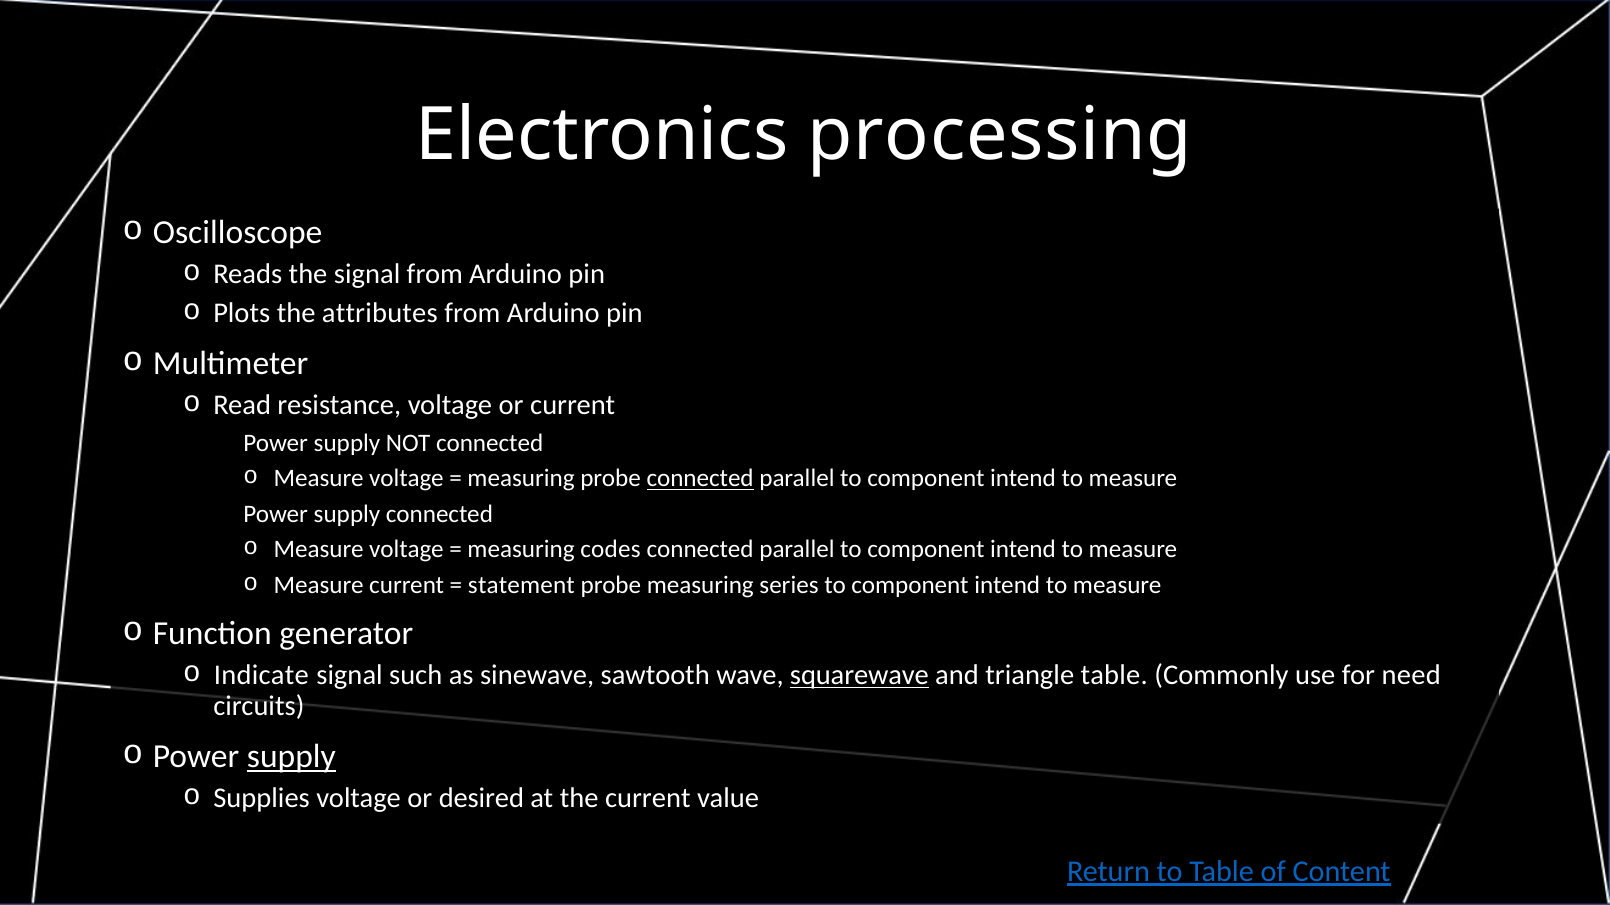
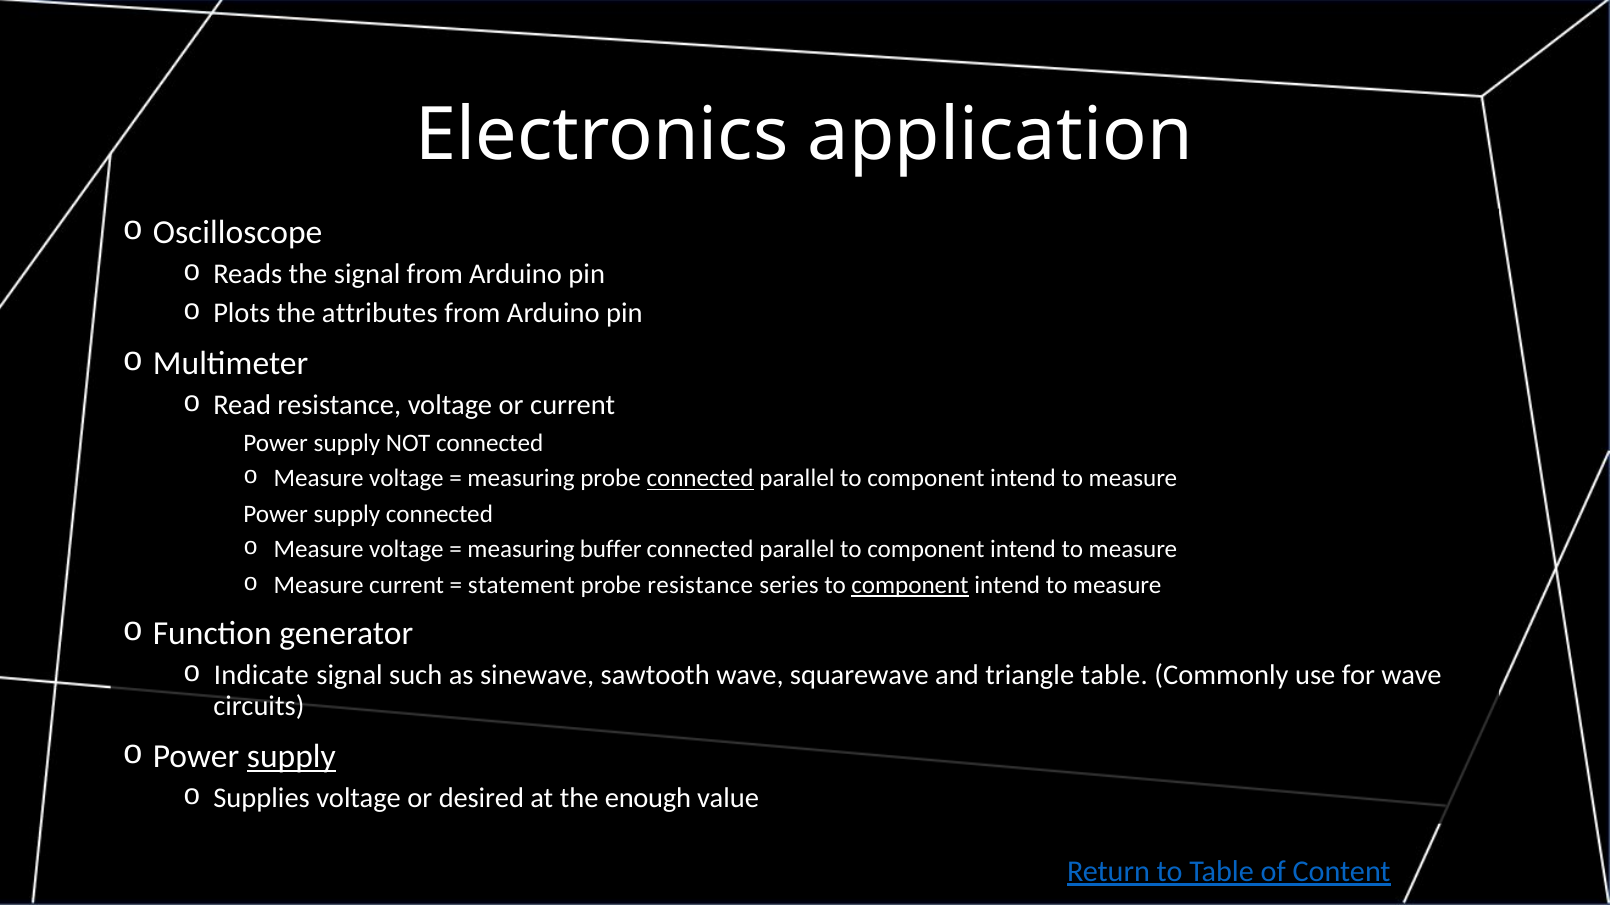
processing: processing -> application (1000, 135)
codes: codes -> buffer (611, 550)
probe measuring: measuring -> resistance (700, 585)
component underline: none -> present (910, 585)
squarewave underline: present -> none (859, 676)
for need: need -> wave (1411, 676)
the current: current -> enough (648, 799)
